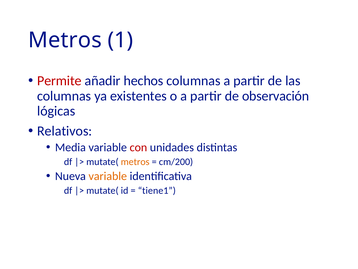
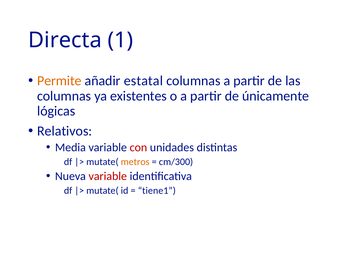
Metros: Metros -> Directa (65, 40)
Permite colour: red -> orange (59, 81)
hechos: hechos -> estatal (143, 81)
observación: observación -> únicamente (276, 96)
cm/200: cm/200 -> cm/300 (176, 162)
variable colour: orange -> red (108, 176)
